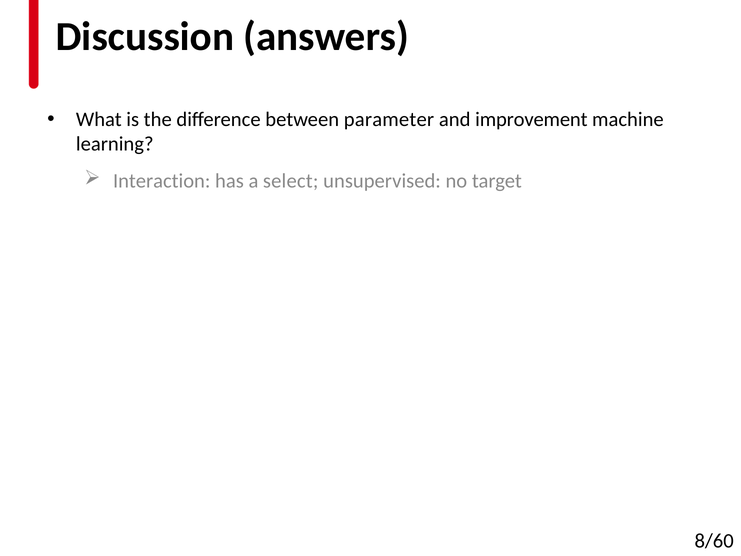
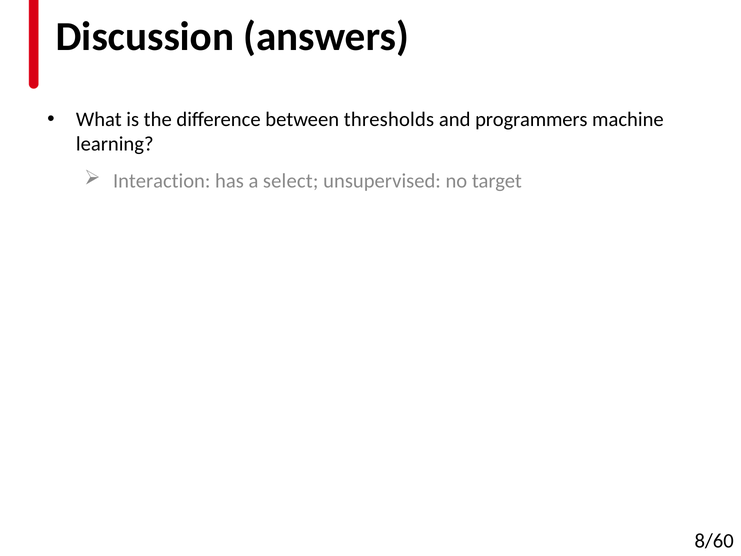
parameter: parameter -> thresholds (389, 119)
improvement: improvement -> programmers (531, 119)
